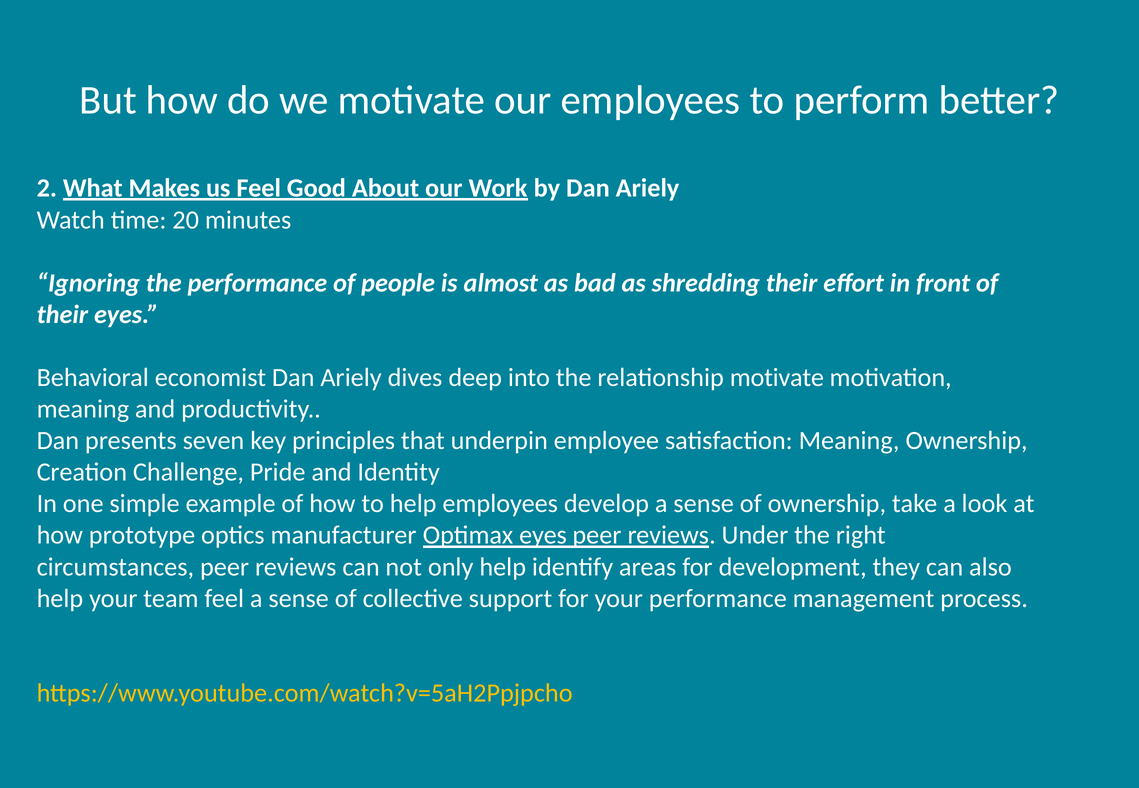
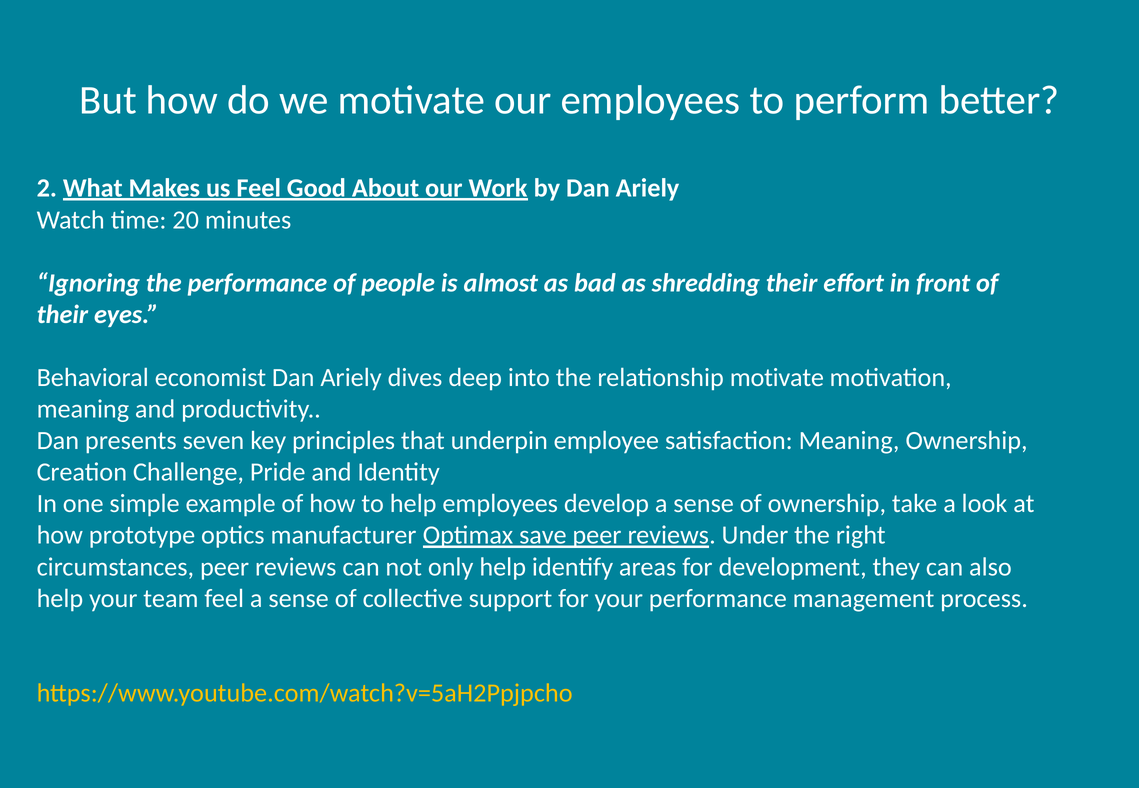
Optimax eyes: eyes -> save (543, 536)
